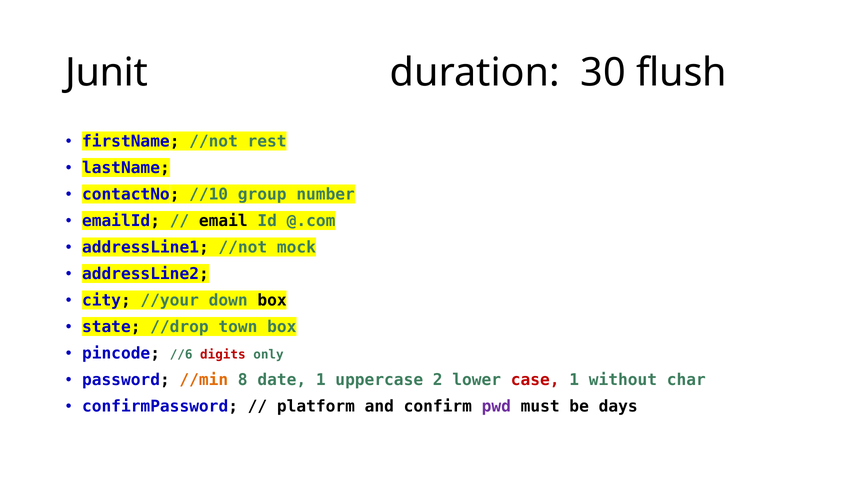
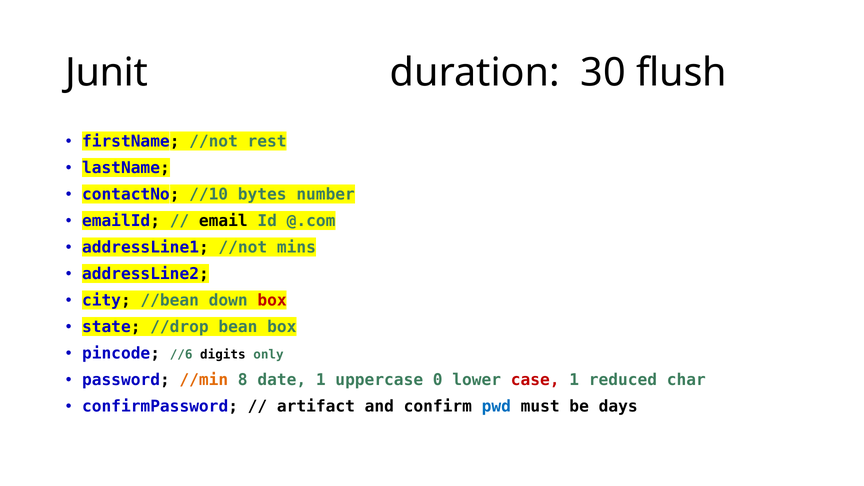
group: group -> bytes (262, 194)
mock: mock -> mins (296, 247)
//your: //your -> //bean (170, 300)
box colour: black -> red (272, 300)
town: town -> bean (238, 327)
digits colour: red -> black (223, 355)
2: 2 -> 0 (438, 380)
without: without -> reduced (623, 380)
platform: platform -> artifact (316, 406)
pwd colour: purple -> blue (496, 406)
